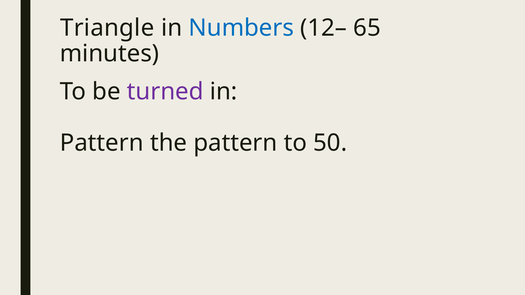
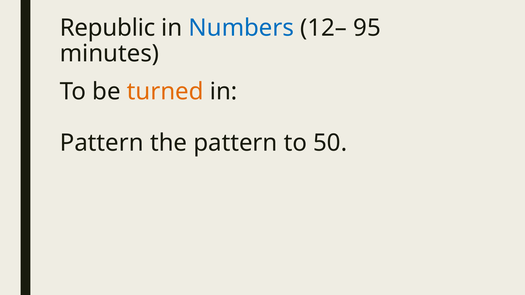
Triangle: Triangle -> Republic (107, 28)
65: 65 -> 95 (367, 28)
turned colour: purple -> orange (165, 92)
